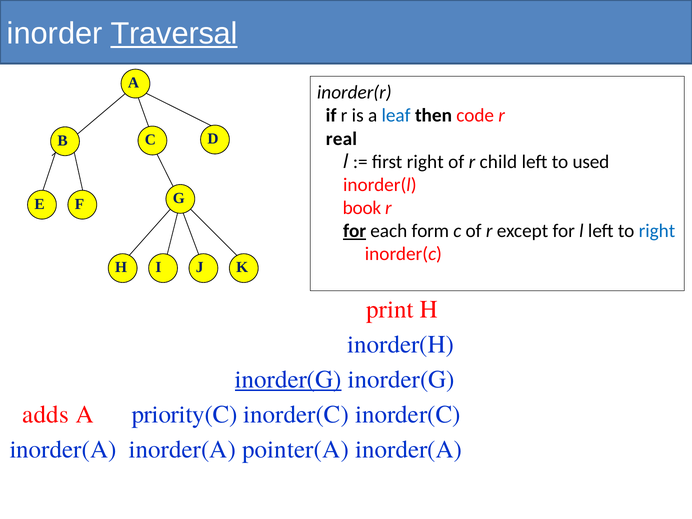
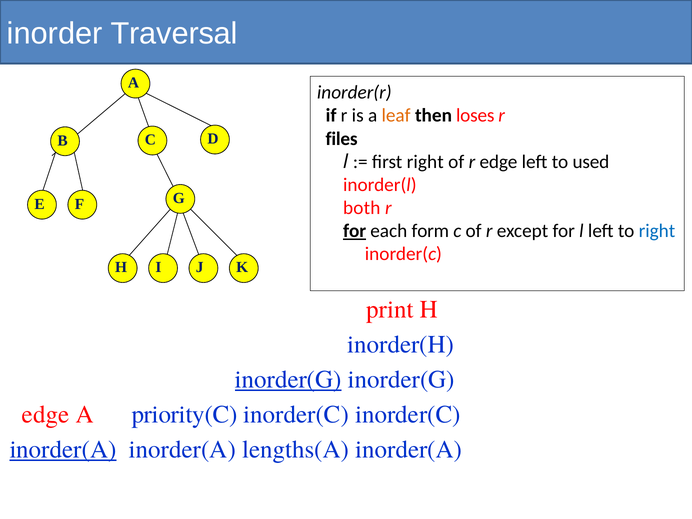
Traversal underline: present -> none (174, 34)
leaf colour: blue -> orange (396, 116)
code: code -> loses (475, 116)
real: real -> files (342, 139)
r child: child -> edge (498, 162)
book: book -> both (362, 208)
adds: adds -> edge (46, 414)
inorder(A underline: none -> present (63, 449)
pointer(A: pointer(A -> lengths(A (296, 449)
